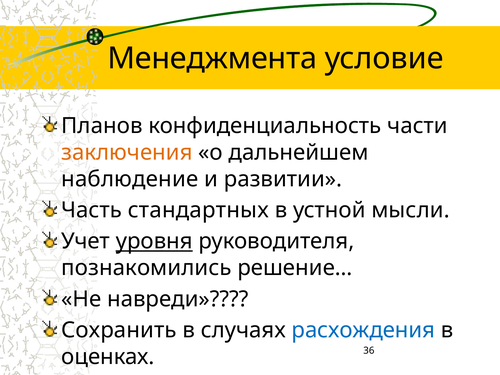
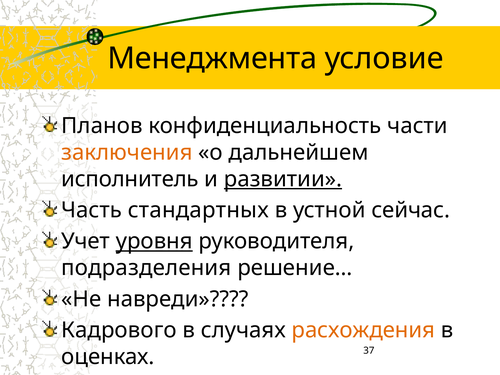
наблюдение: наблюдение -> исполнитель (130, 179)
развитии underline: none -> present (283, 179)
мысли: мысли -> сейчас (411, 210)
познакомились: познакомились -> подразделения (146, 268)
Сохранить: Сохранить -> Кадрового (119, 330)
расхождения colour: blue -> orange (363, 330)
36: 36 -> 37 (369, 351)
